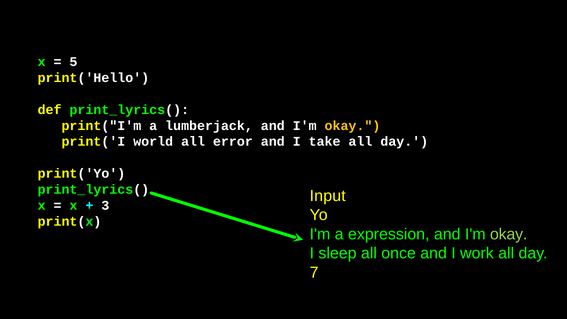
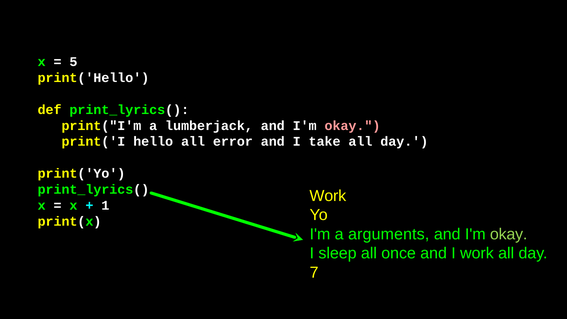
okay colour: yellow -> pink (352, 126)
world: world -> hello (153, 142)
Input: Input -> Work (328, 196)
3: 3 -> 1 (105, 205)
expression: expression -> arguments (389, 234)
